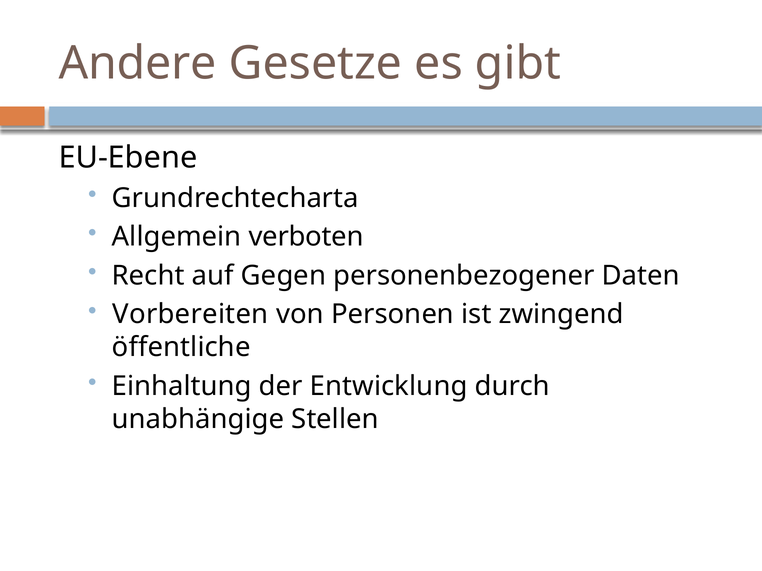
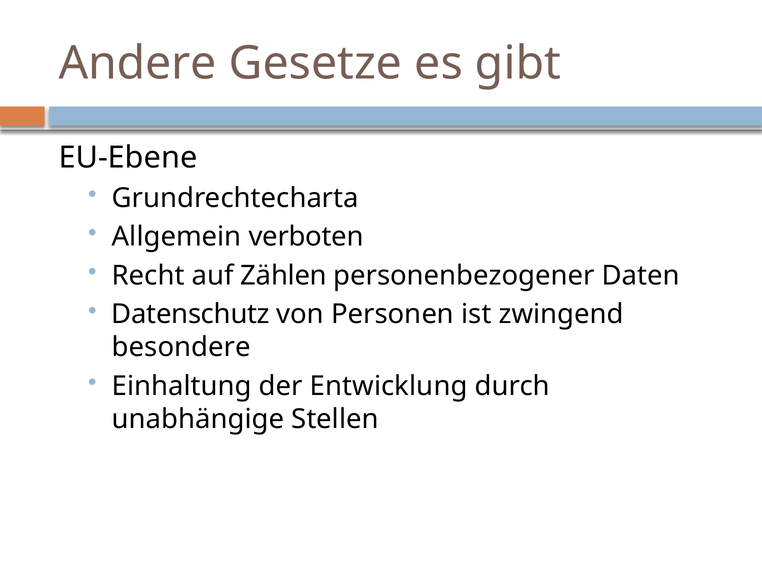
Gegen: Gegen -> Zählen (284, 276)
Vorbereiten: Vorbereiten -> Datenschutz (191, 315)
öffentliche: öffentliche -> besondere (181, 348)
